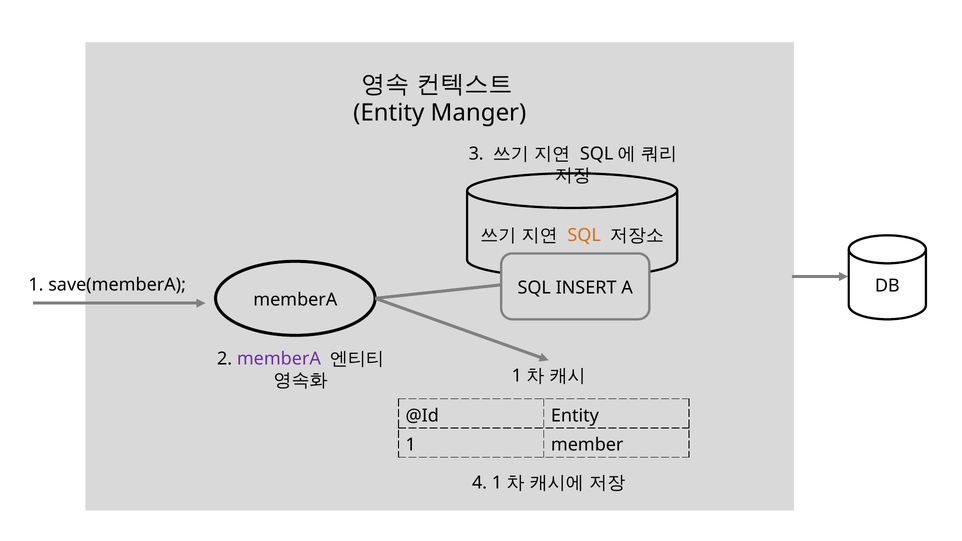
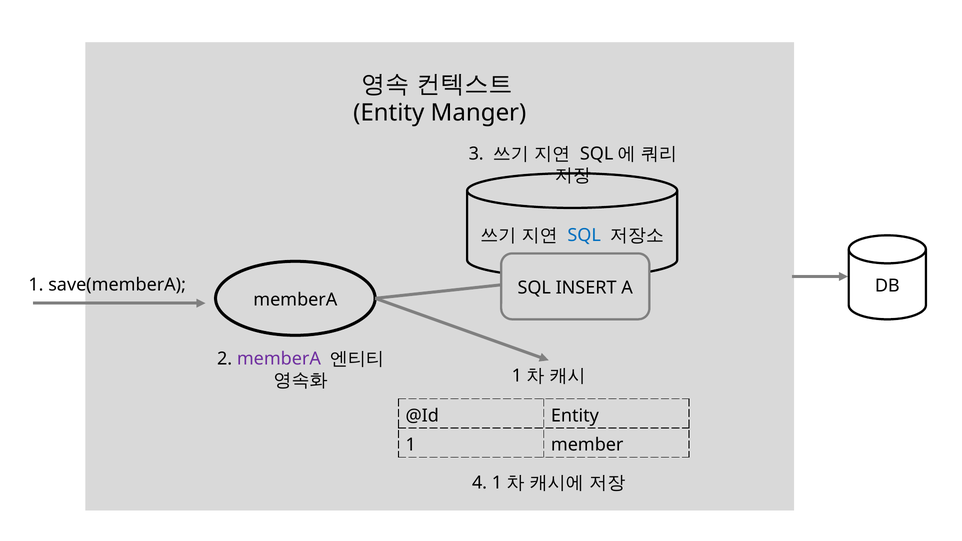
SQL colour: orange -> blue (584, 235)
